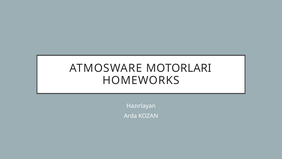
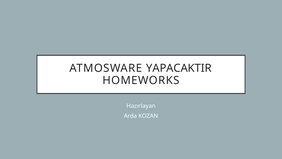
MOTORLARI: MOTORLARI -> YAPACAKTIR (179, 68)
